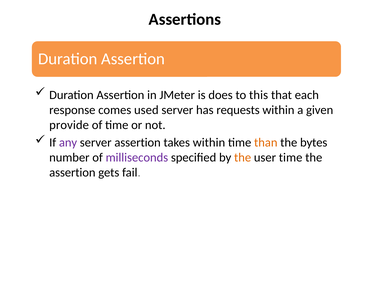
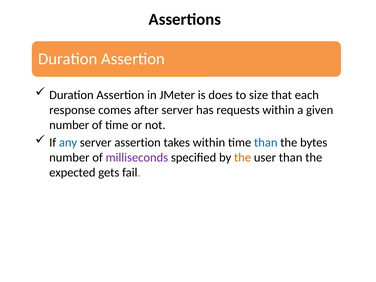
this: this -> size (259, 95)
used: used -> after (146, 110)
provide: provide -> number (69, 125)
any colour: purple -> blue (68, 142)
than colour: orange -> blue (266, 142)
user time: time -> than (291, 158)
assertion: assertion -> expected (72, 173)
